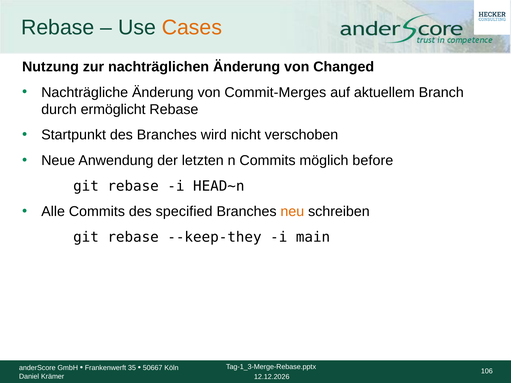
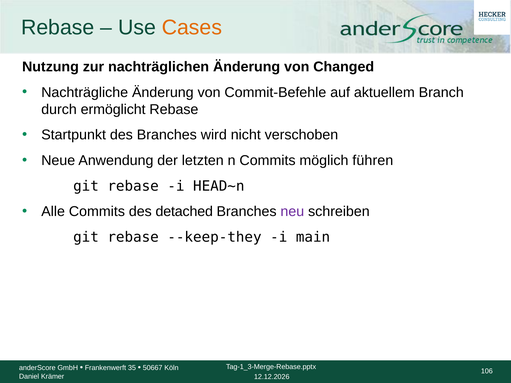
Commit-Merges: Commit-Merges -> Commit-Befehle (275, 92)
before: before -> führen (373, 161)
specified: specified -> detached (184, 212)
neu colour: orange -> purple (292, 212)
